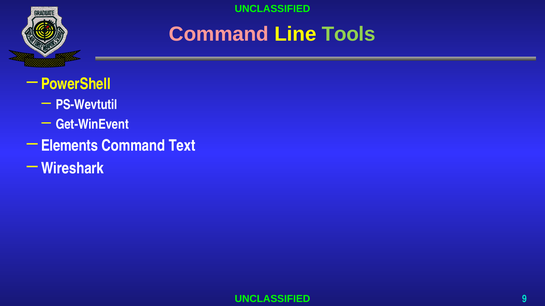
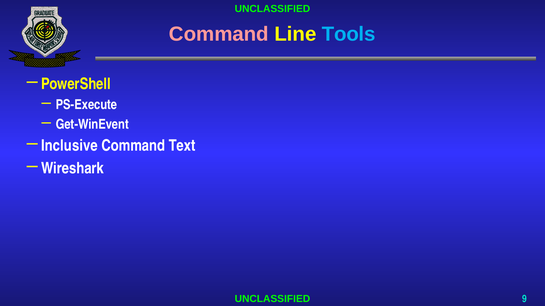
Tools colour: light green -> light blue (349, 34)
PS-Wevtutil: PS-Wevtutil -> PS-Execute (86, 105)
Elements: Elements -> Inclusive (69, 146)
